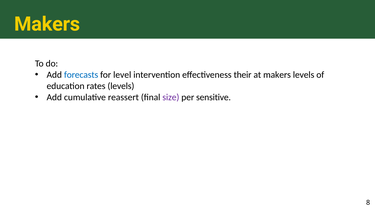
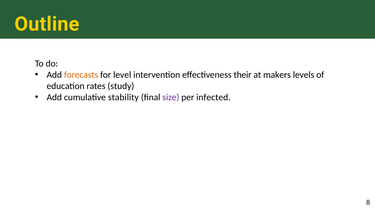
Makers: Makers -> Outline (47, 24)
forecasts colour: blue -> orange (81, 75)
rates levels: levels -> study (121, 86)
reassert: reassert -> stability (123, 97)
sensitive: sensitive -> infected (213, 97)
